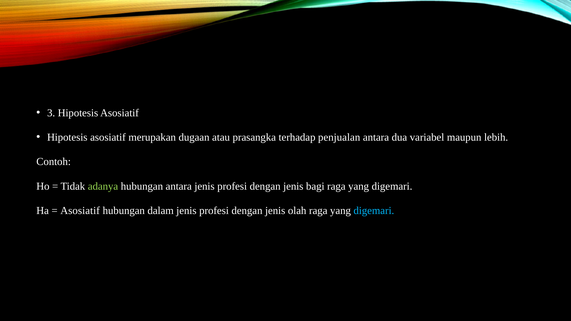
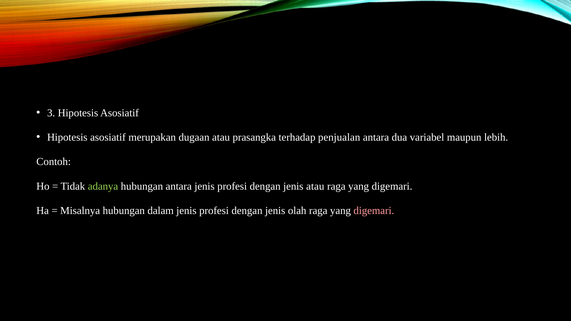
jenis bagi: bagi -> atau (315, 186)
Asosiatif: Asosiatif -> Misalnya (80, 211)
digemari colour: light blue -> pink (374, 211)
